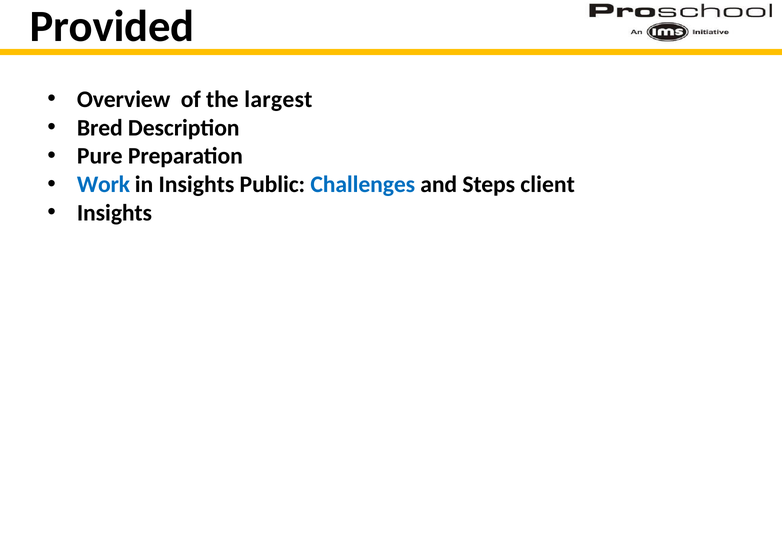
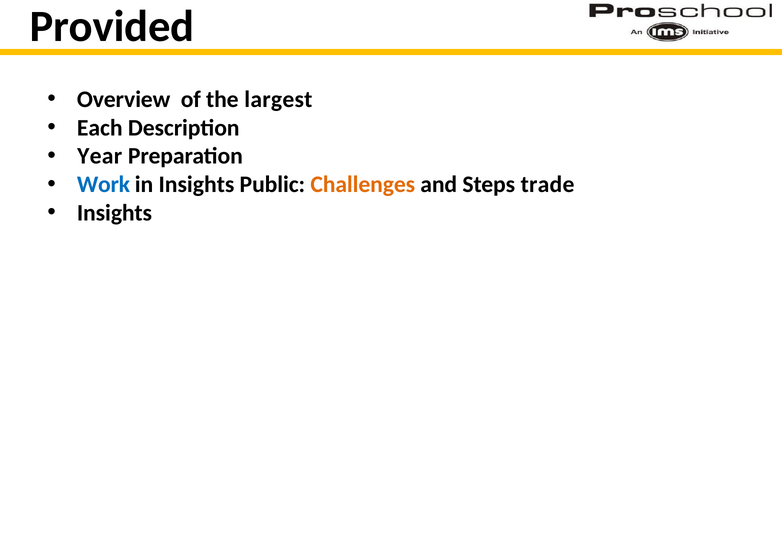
Bred: Bred -> Each (100, 128)
Pure: Pure -> Year (100, 156)
Challenges colour: blue -> orange (363, 185)
client: client -> trade (548, 185)
